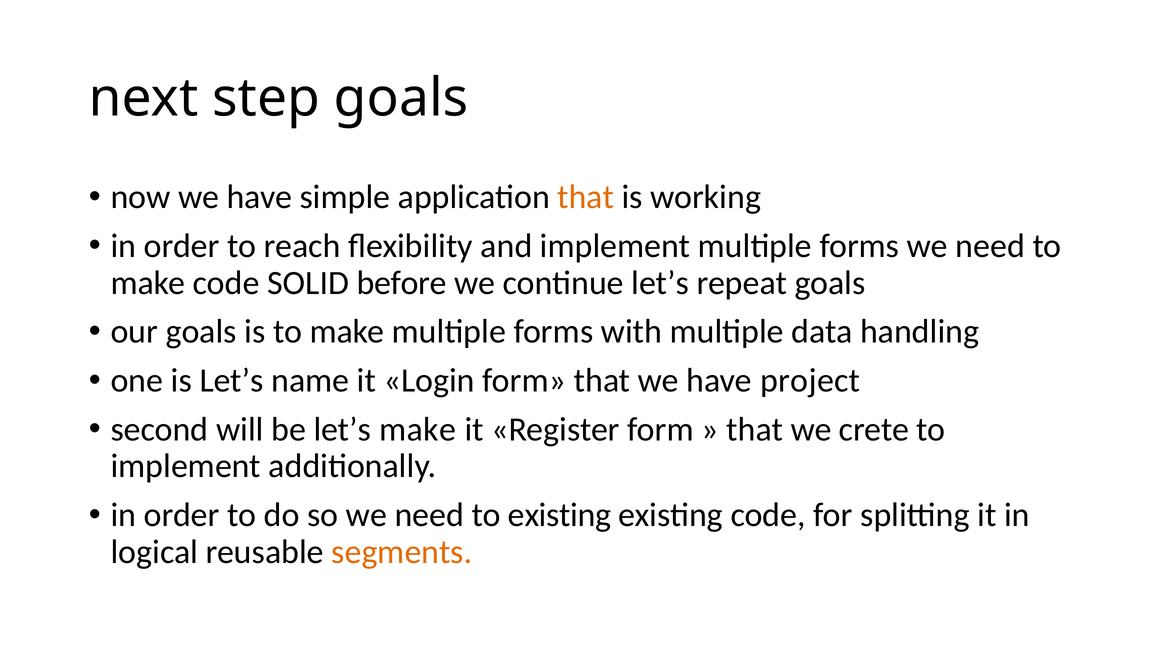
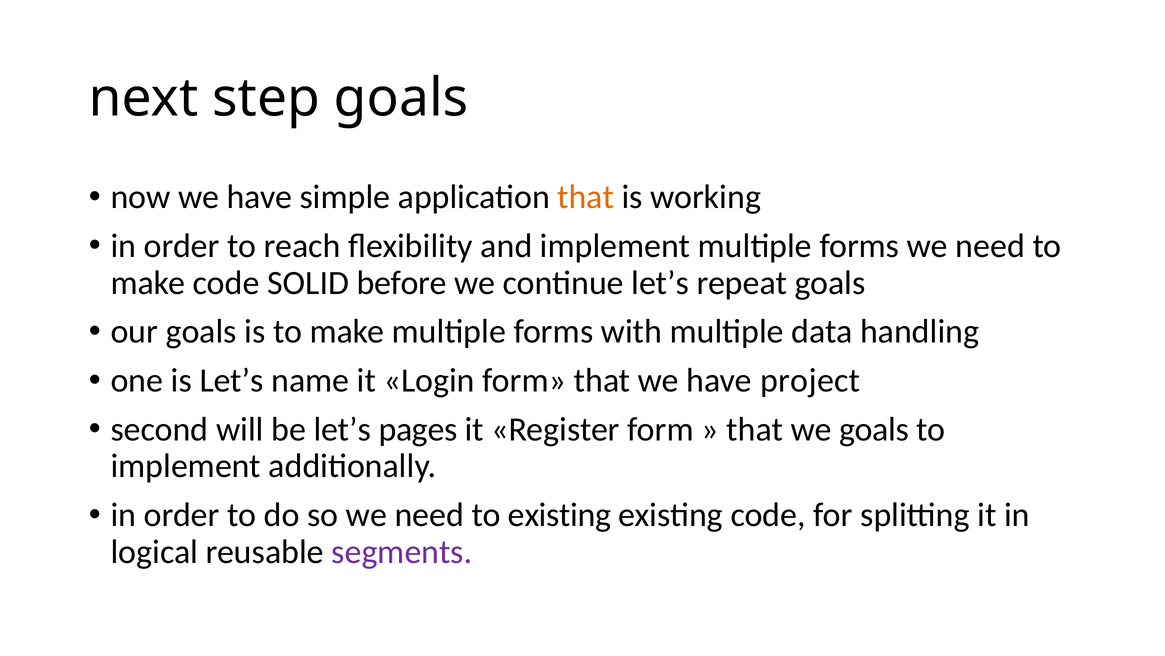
let’s make: make -> pages (418, 429)
we crete: crete -> goals (874, 429)
segments colour: orange -> purple (402, 551)
